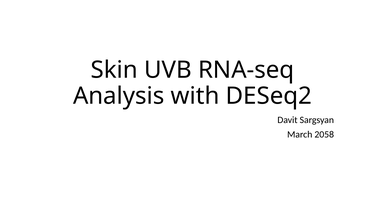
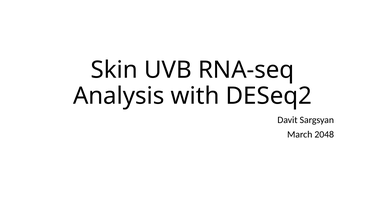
2058: 2058 -> 2048 (324, 135)
